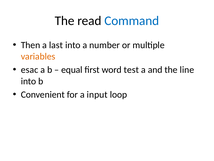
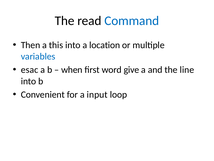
last: last -> this (56, 45)
number: number -> location (105, 45)
variables colour: orange -> blue (38, 56)
equal: equal -> when (72, 70)
test: test -> give (131, 70)
